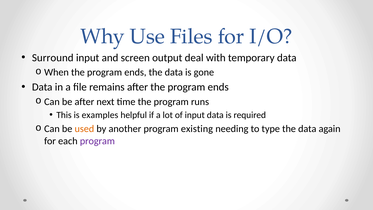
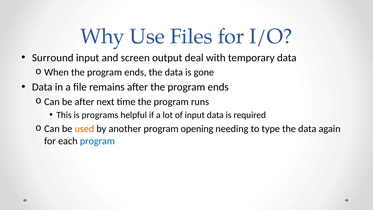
examples: examples -> programs (100, 115)
existing: existing -> opening (197, 129)
program colour: purple -> blue (97, 141)
